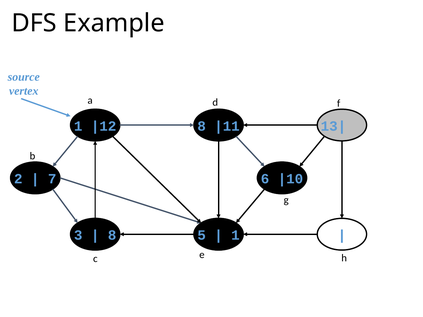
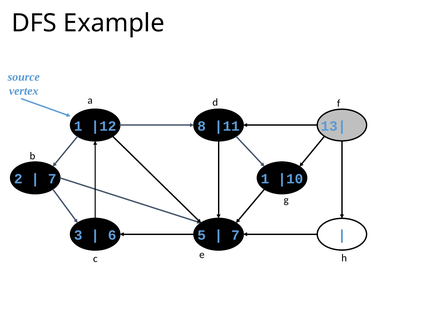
7 6: 6 -> 1 (265, 179)
8: 8 -> 6 (112, 235)
1: 1 -> 7 (235, 235)
